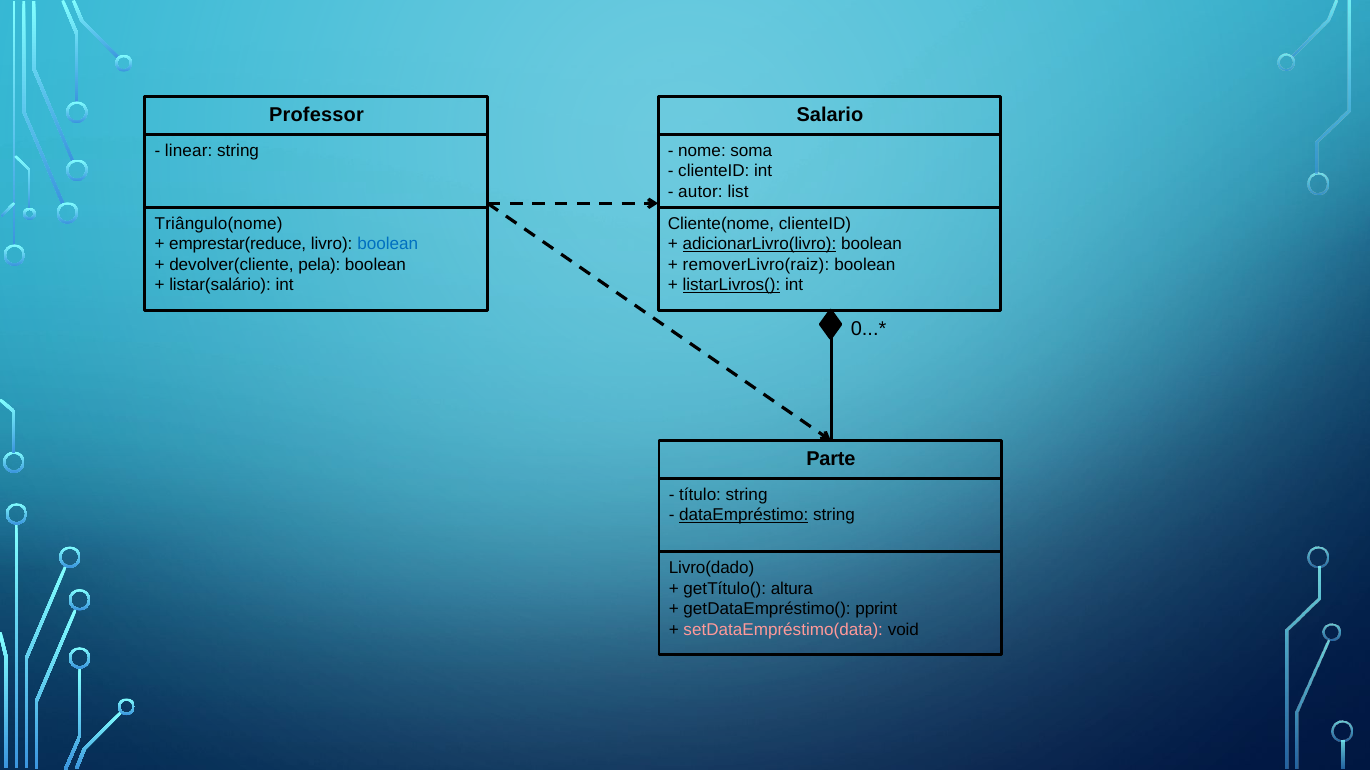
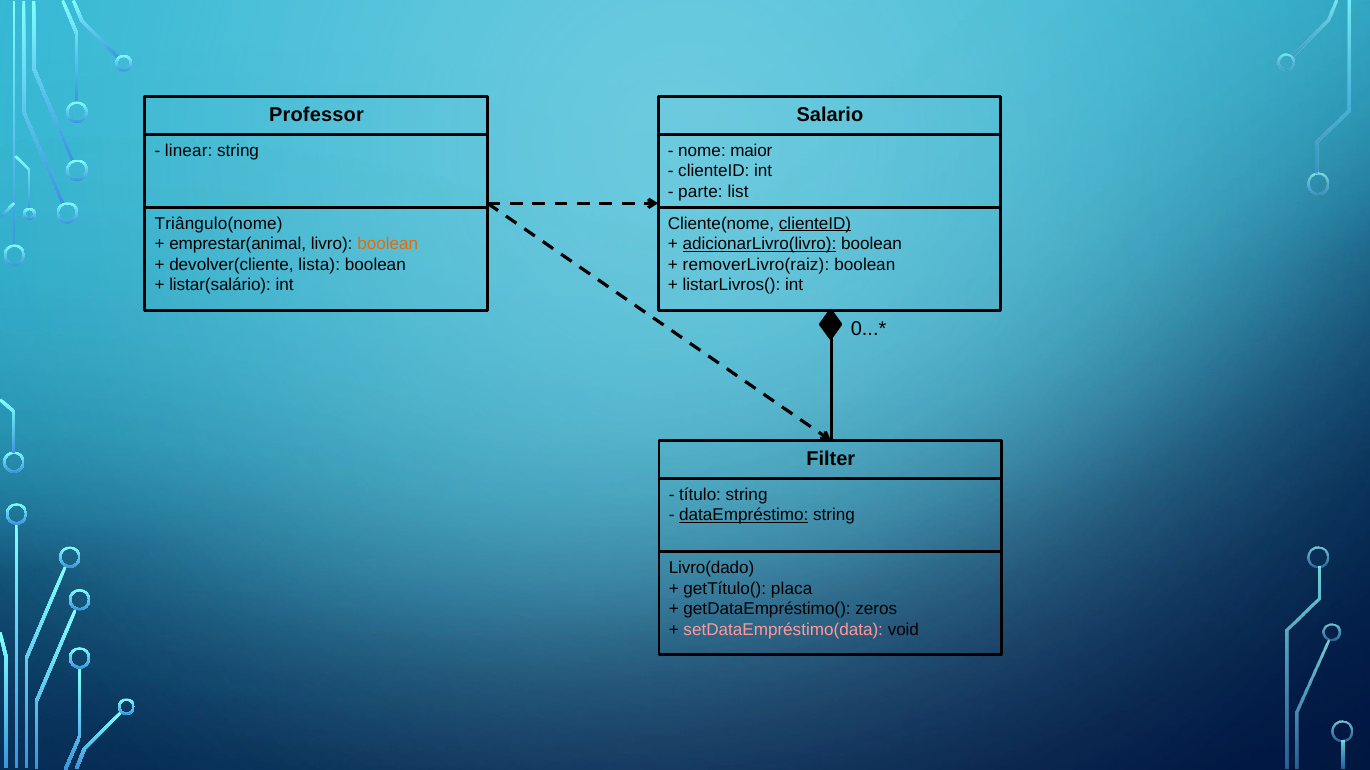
soma: soma -> maior (751, 151)
autor: autor -> parte (700, 192)
clienteID underline: none -> present (815, 224)
emprestar(reduce: emprestar(reduce -> emprestar(animal (238, 244)
boolean colour: blue -> orange (388, 244)
pela: pela -> lista (319, 265)
listarLivros( underline: present -> none (731, 285)
Parte: Parte -> Filter (831, 459)
altura: altura -> placa (792, 589)
pprint: pprint -> zeros (876, 609)
